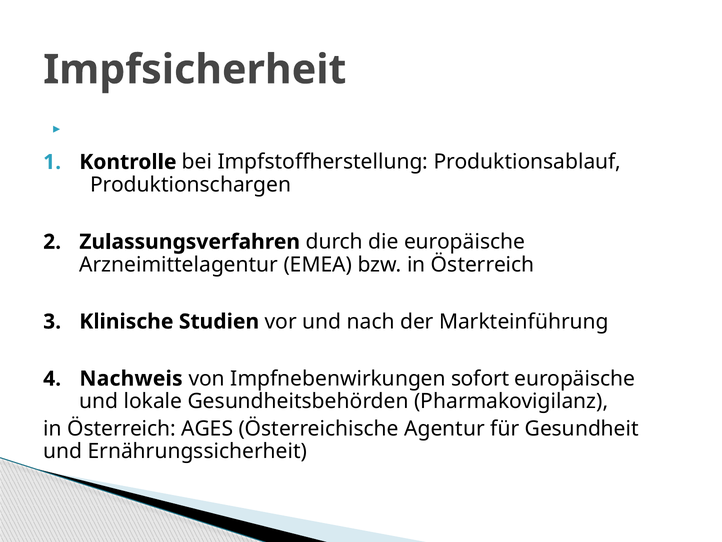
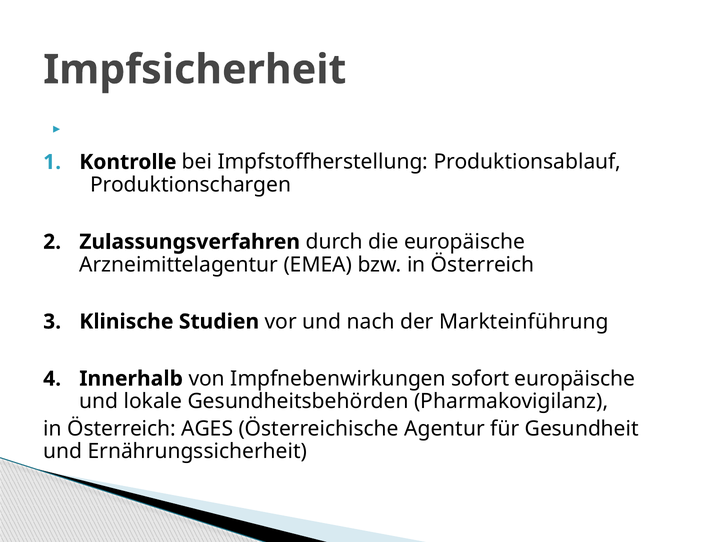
Nachweis: Nachweis -> Innerhalb (131, 378)
